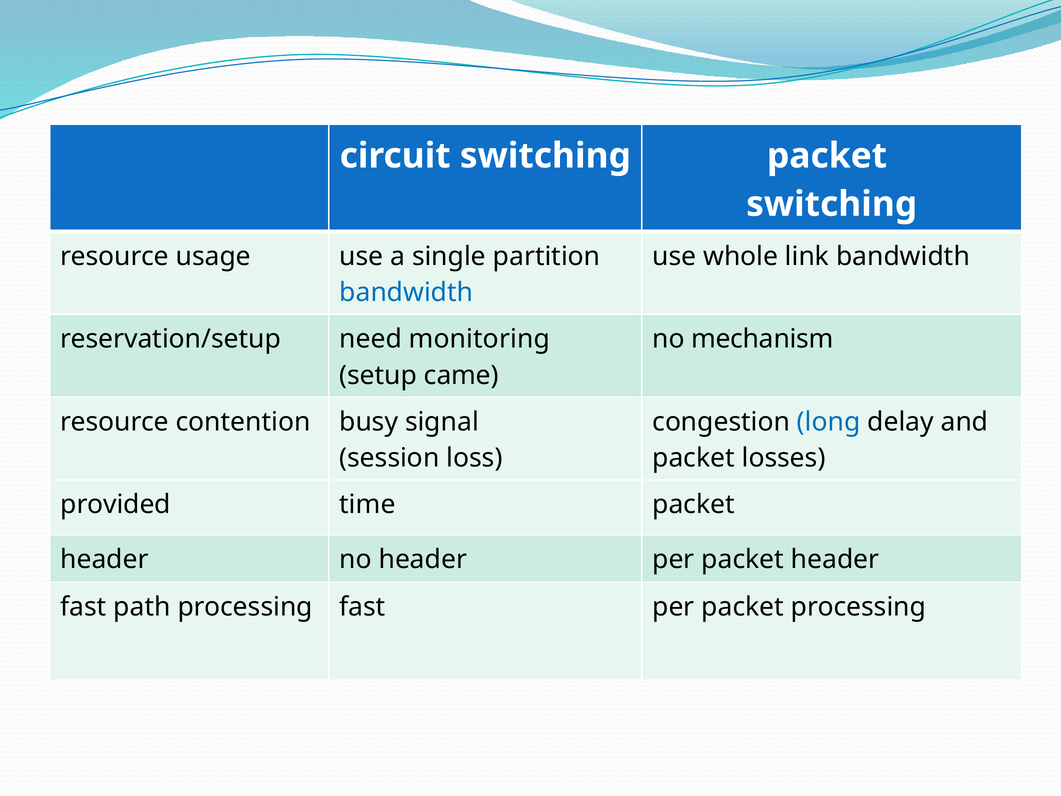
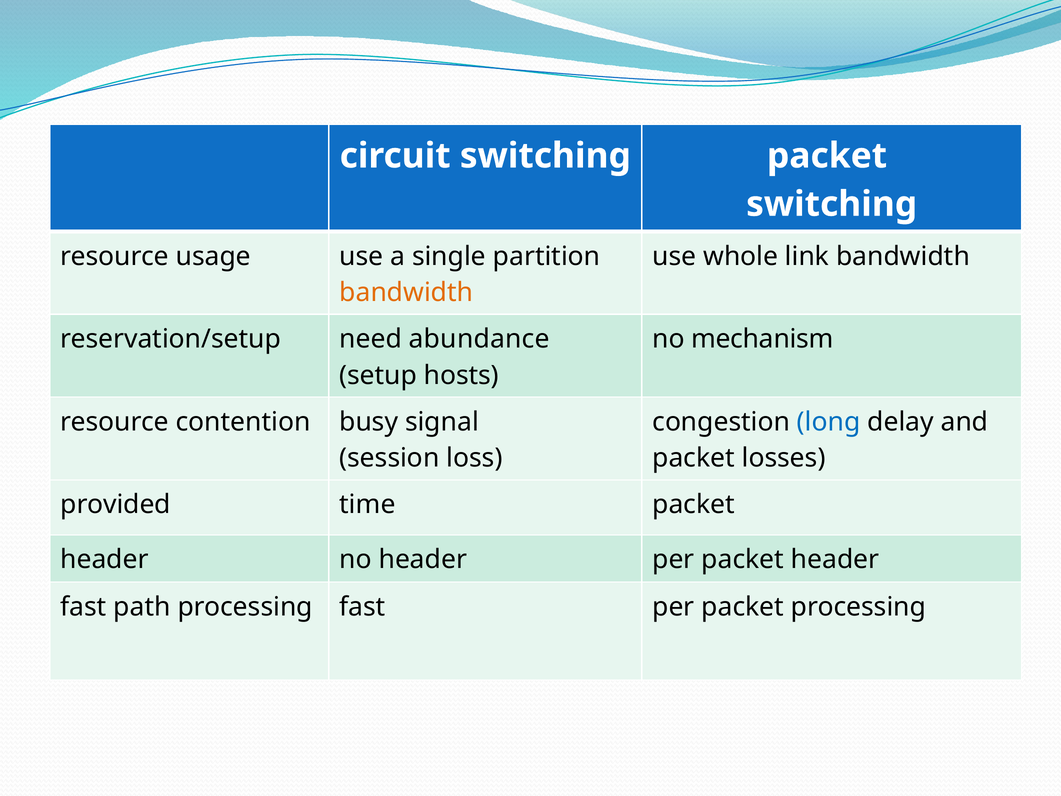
bandwidth colour: blue -> orange (406, 292)
monitoring: monitoring -> abundance (479, 339)
came: came -> hosts (461, 375)
